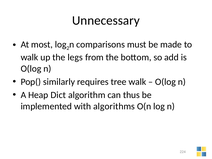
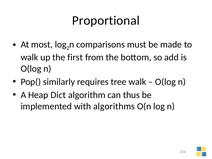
Unnecessary: Unnecessary -> Proportional (106, 21)
legs: legs -> first (75, 57)
